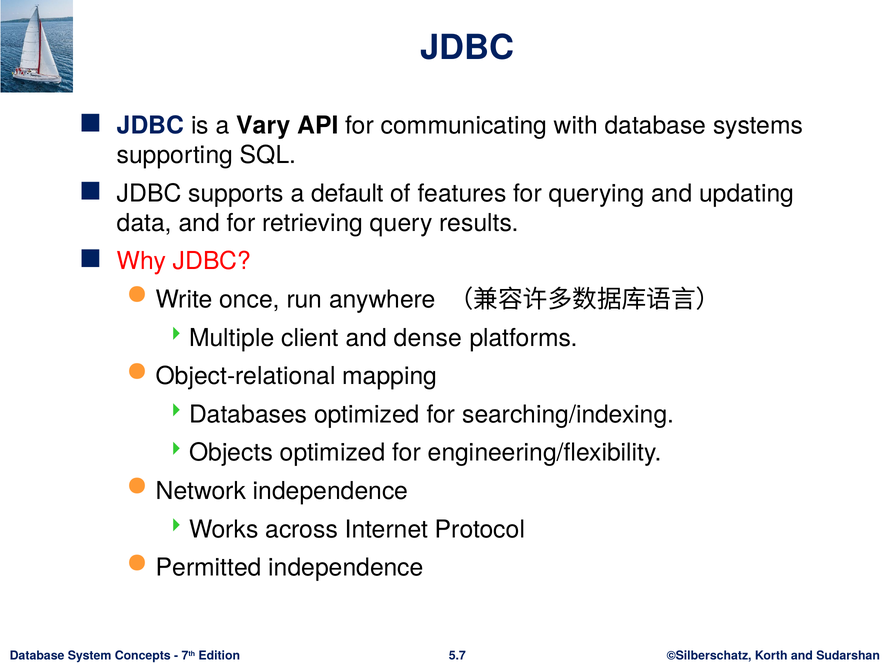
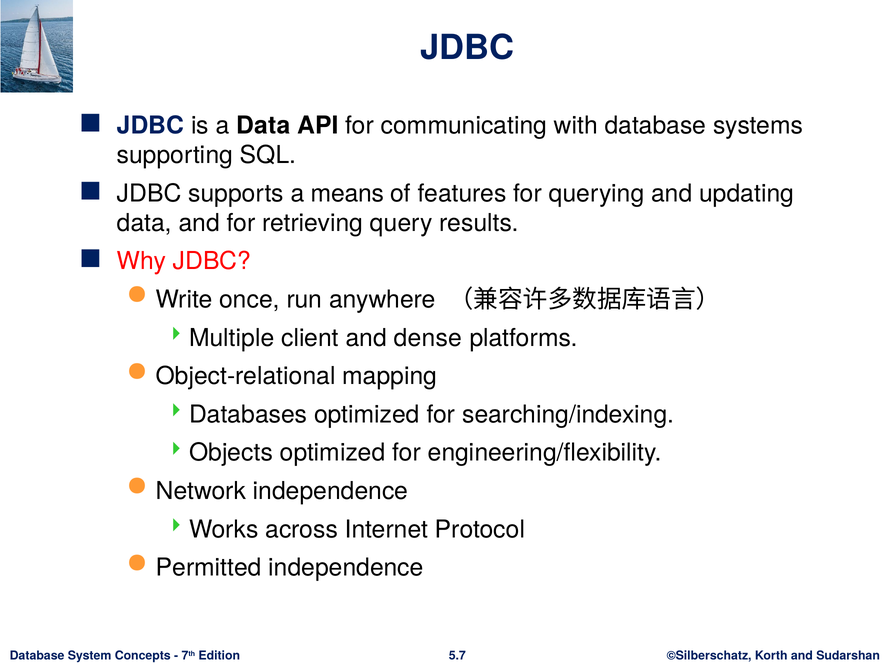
a Vary: Vary -> Data (263, 125)
default: default -> means (347, 193)
